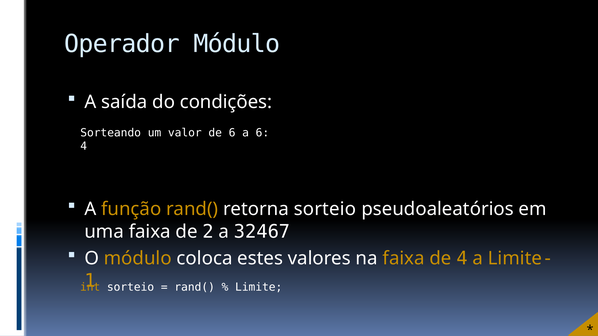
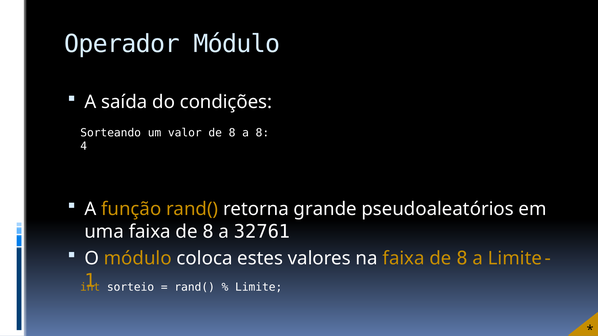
valor de 6: 6 -> 8 (232, 133)
a 6: 6 -> 8 (262, 133)
retorna sorteio: sorteio -> grande (325, 209)
uma faixa de 2: 2 -> 8 (208, 232)
32467: 32467 -> 32761 (262, 232)
na faixa de 4: 4 -> 8 (462, 259)
